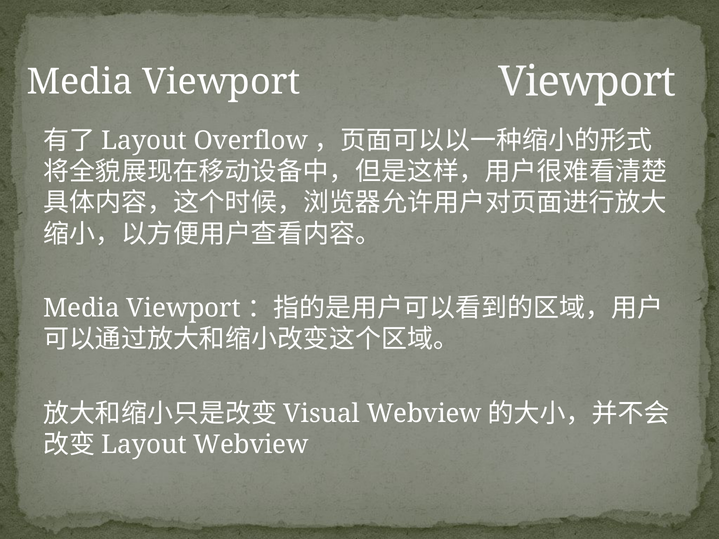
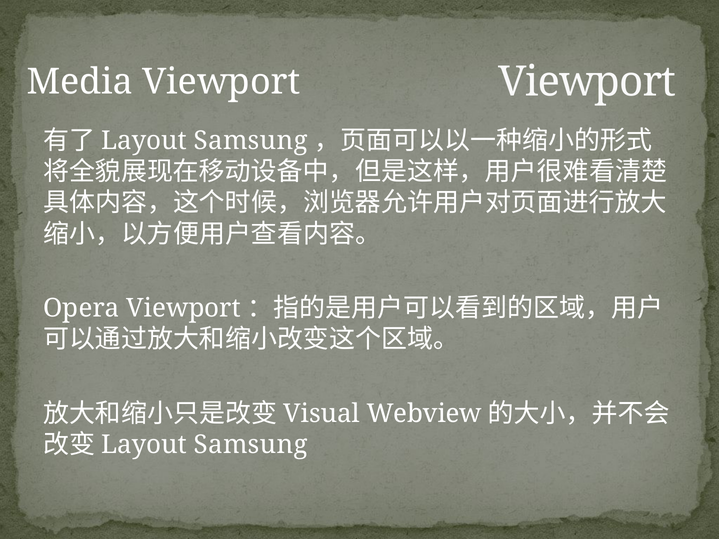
Overflow: Overflow -> Samsung (251, 141)
Media: Media -> Opera (81, 308)
Webview: Webview -> Samsung (251, 445)
